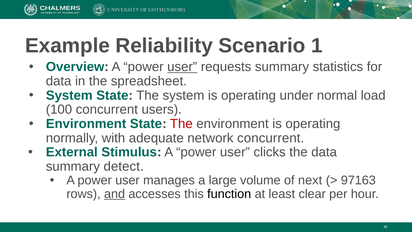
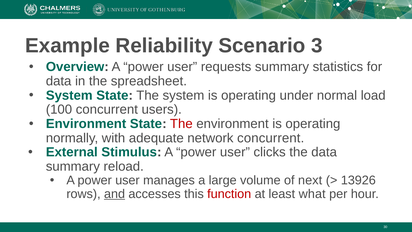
1: 1 -> 3 (317, 45)
user underline: present -> none (182, 67)
detect: detect -> reload (124, 166)
97163: 97163 -> 13926 (358, 180)
function colour: black -> red (229, 194)
clear: clear -> what (312, 194)
